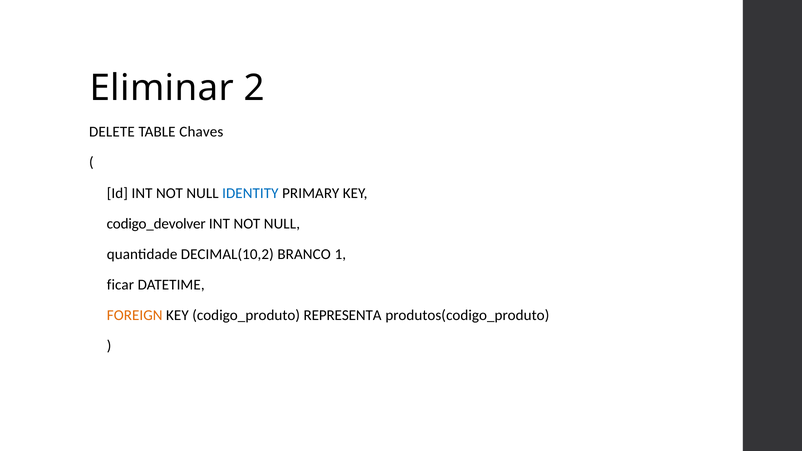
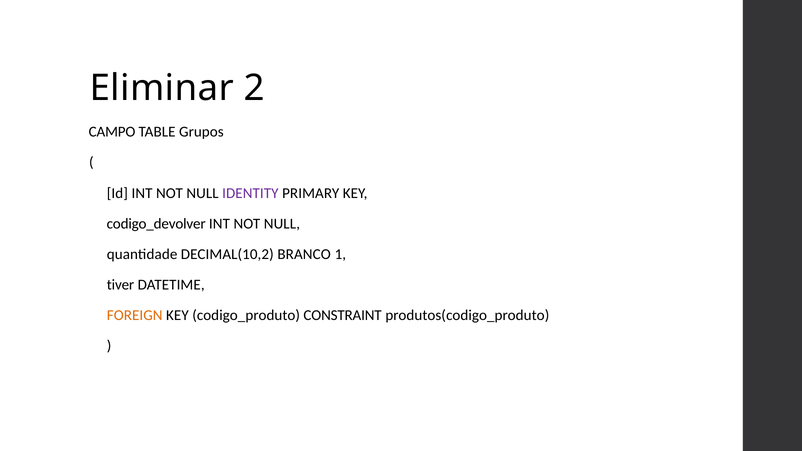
DELETE: DELETE -> CAMPO (112, 132)
Chaves: Chaves -> Grupos (201, 132)
IDENTITY colour: blue -> purple (250, 193)
ficar: ficar -> tiver (121, 285)
REPRESENTA: REPRESENTA -> CONSTRAINT (343, 315)
